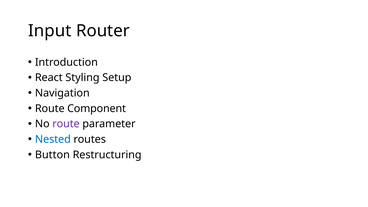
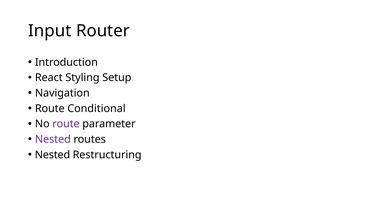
Component: Component -> Conditional (96, 109)
Nested colour: blue -> purple (53, 139)
Button: Button -> Nested (52, 155)
